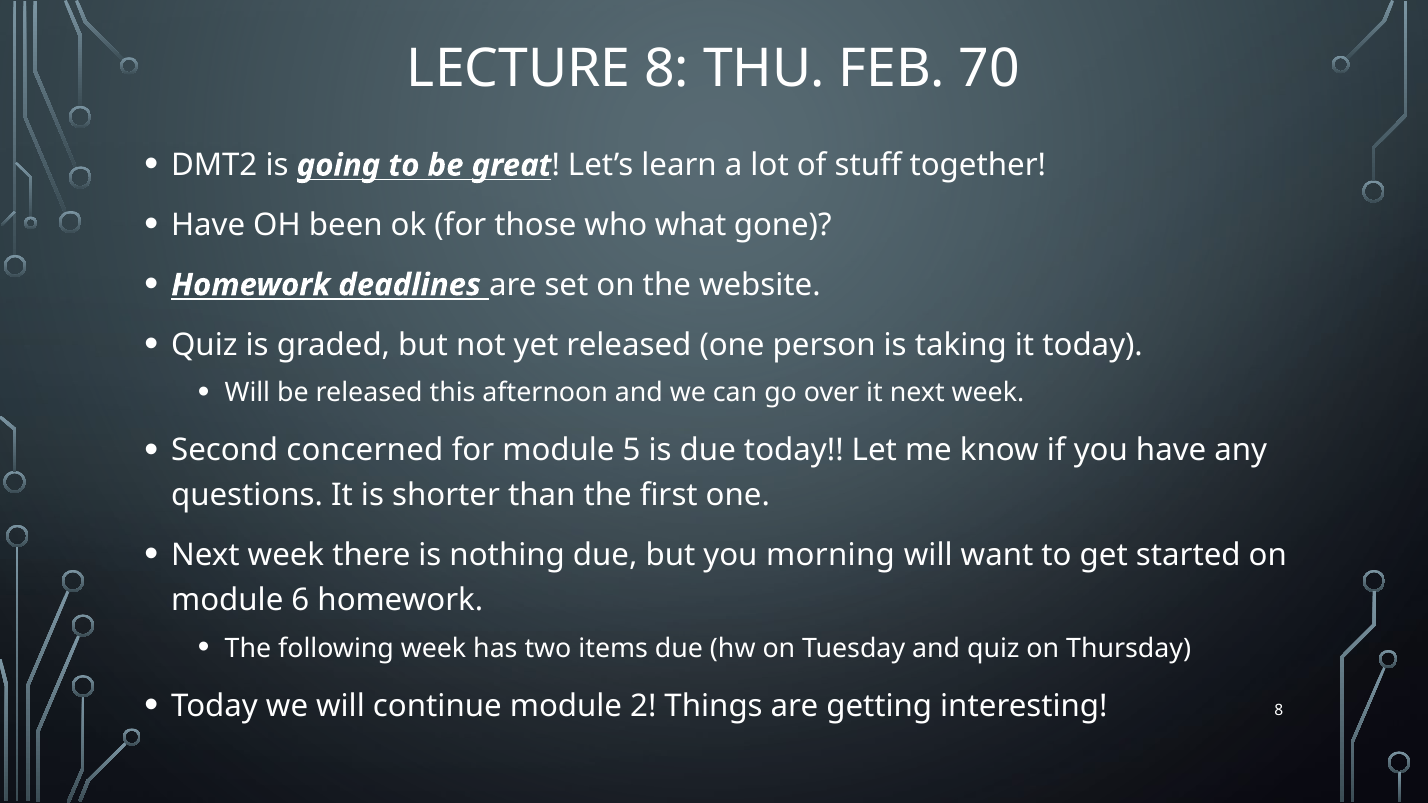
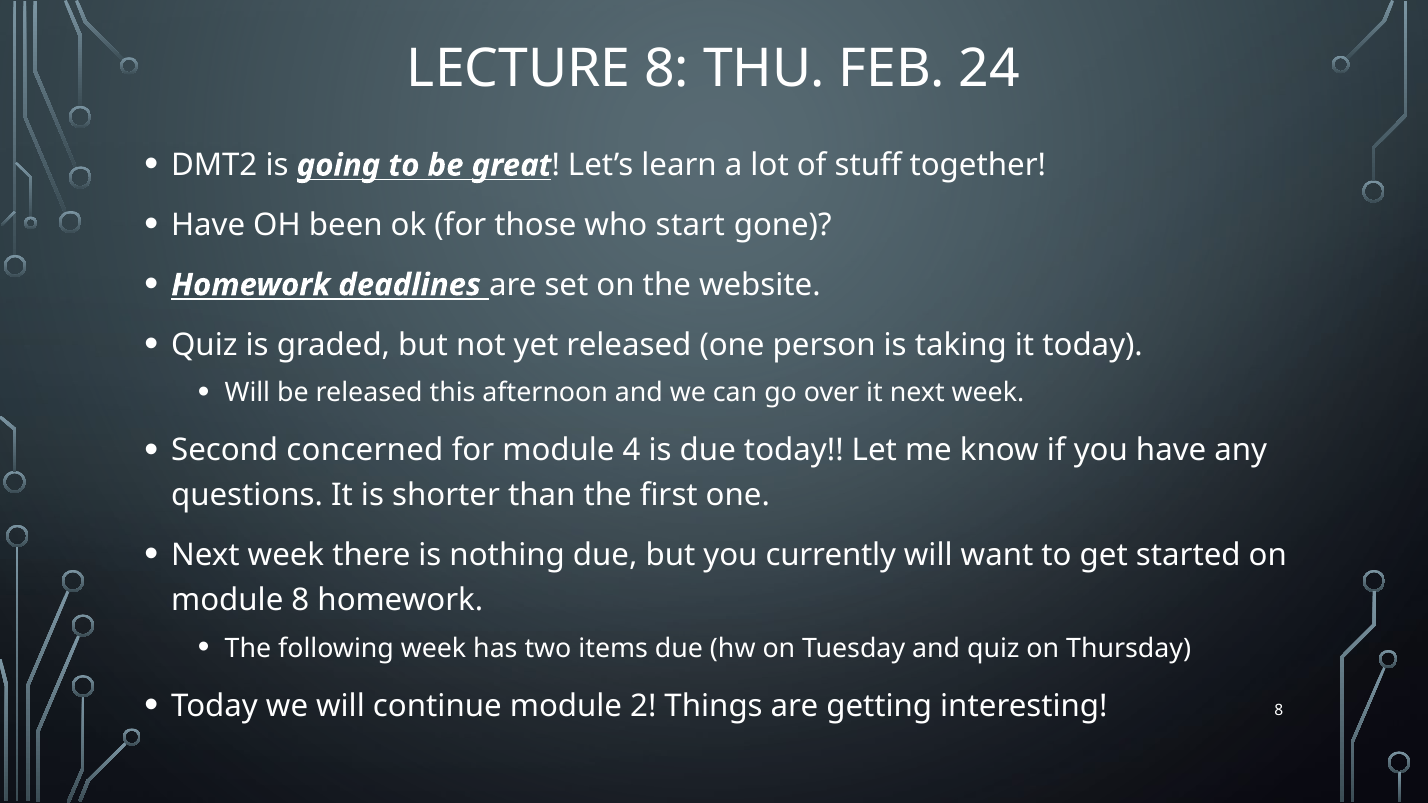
70: 70 -> 24 (989, 69)
what: what -> start (690, 225)
5: 5 -> 4 (632, 451)
morning: morning -> currently (831, 555)
module 6: 6 -> 8 (300, 600)
